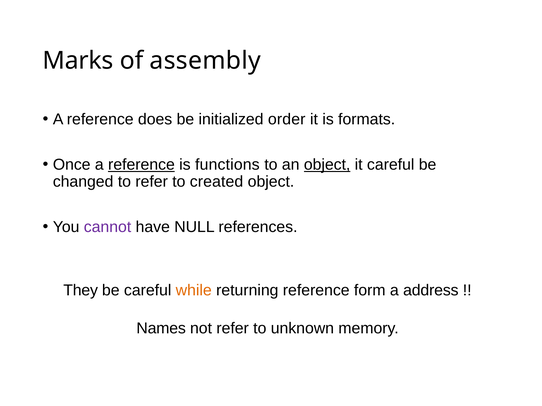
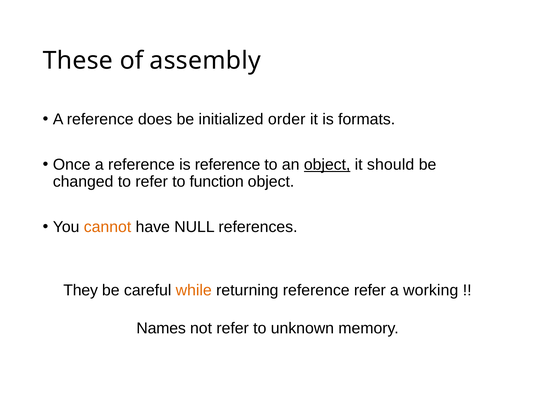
Marks: Marks -> These (78, 61)
reference underline: present -> none (141, 165)
is functions: functions -> reference (228, 165)
it careful: careful -> should (391, 165)
created: created -> function (217, 182)
cannot colour: purple -> orange (108, 227)
reference form: form -> refer (370, 291)
address: address -> working (431, 291)
